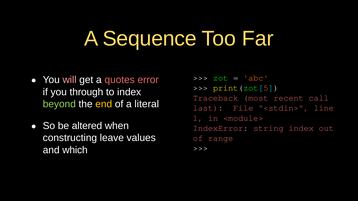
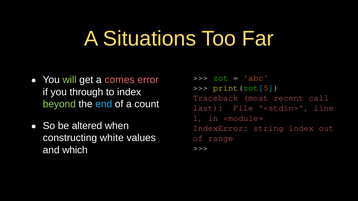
Sequence: Sequence -> Situations (150, 39)
will colour: pink -> light green (70, 80)
quotes: quotes -> comes (120, 80)
end colour: yellow -> light blue (104, 104)
literal: literal -> count (147, 104)
leave: leave -> white (112, 138)
